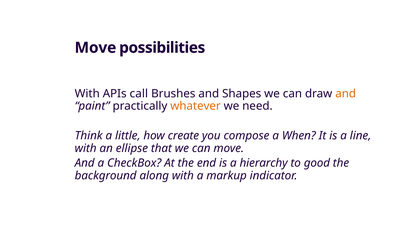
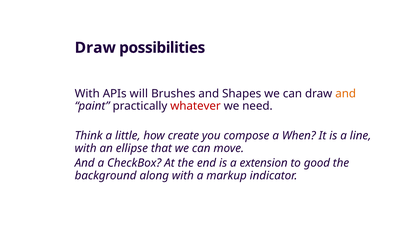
Move: Move -> Draw (95, 48)
call: call -> will (139, 94)
whatever colour: orange -> red (196, 106)
hierarchy: hierarchy -> extension (264, 163)
